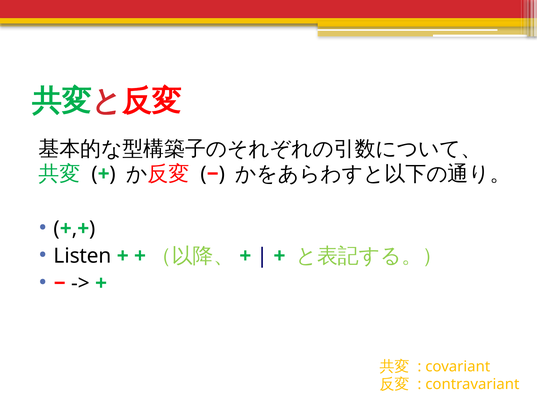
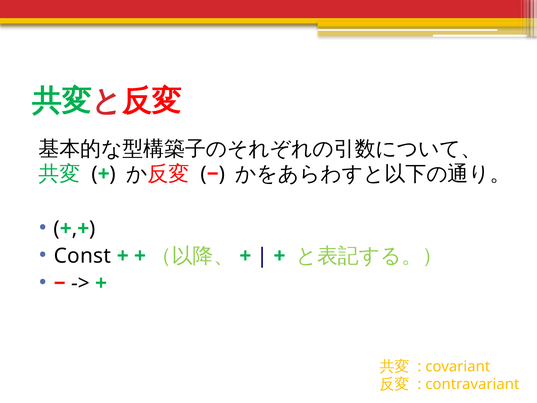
Listen: Listen -> Const (82, 256)
